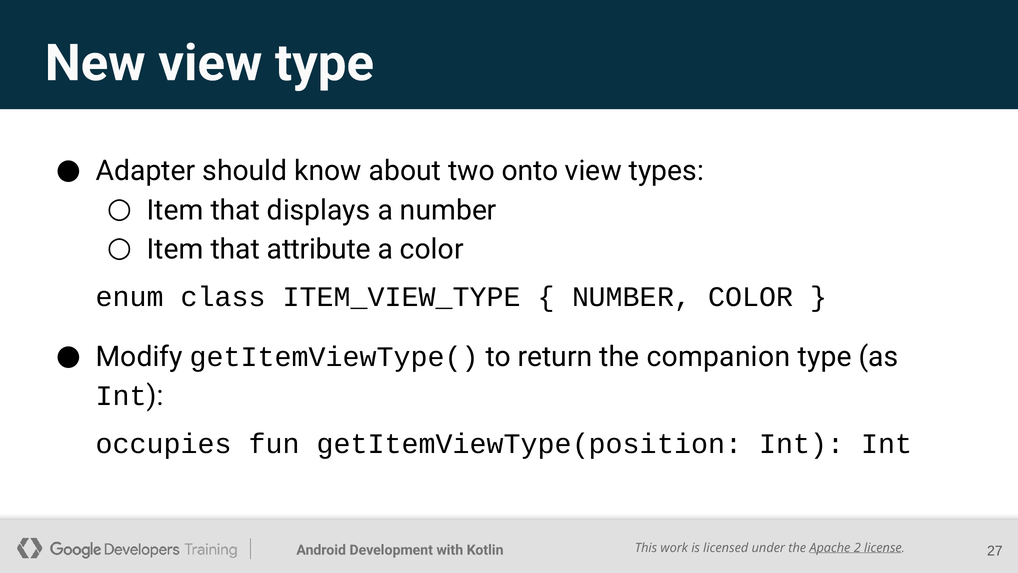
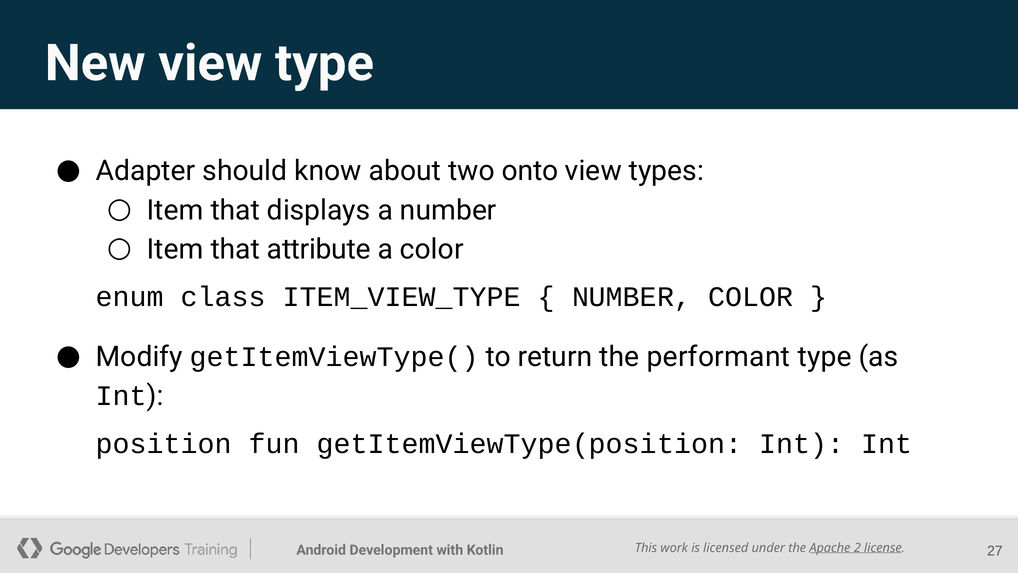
companion: companion -> performant (718, 357)
occupies: occupies -> position (164, 443)
